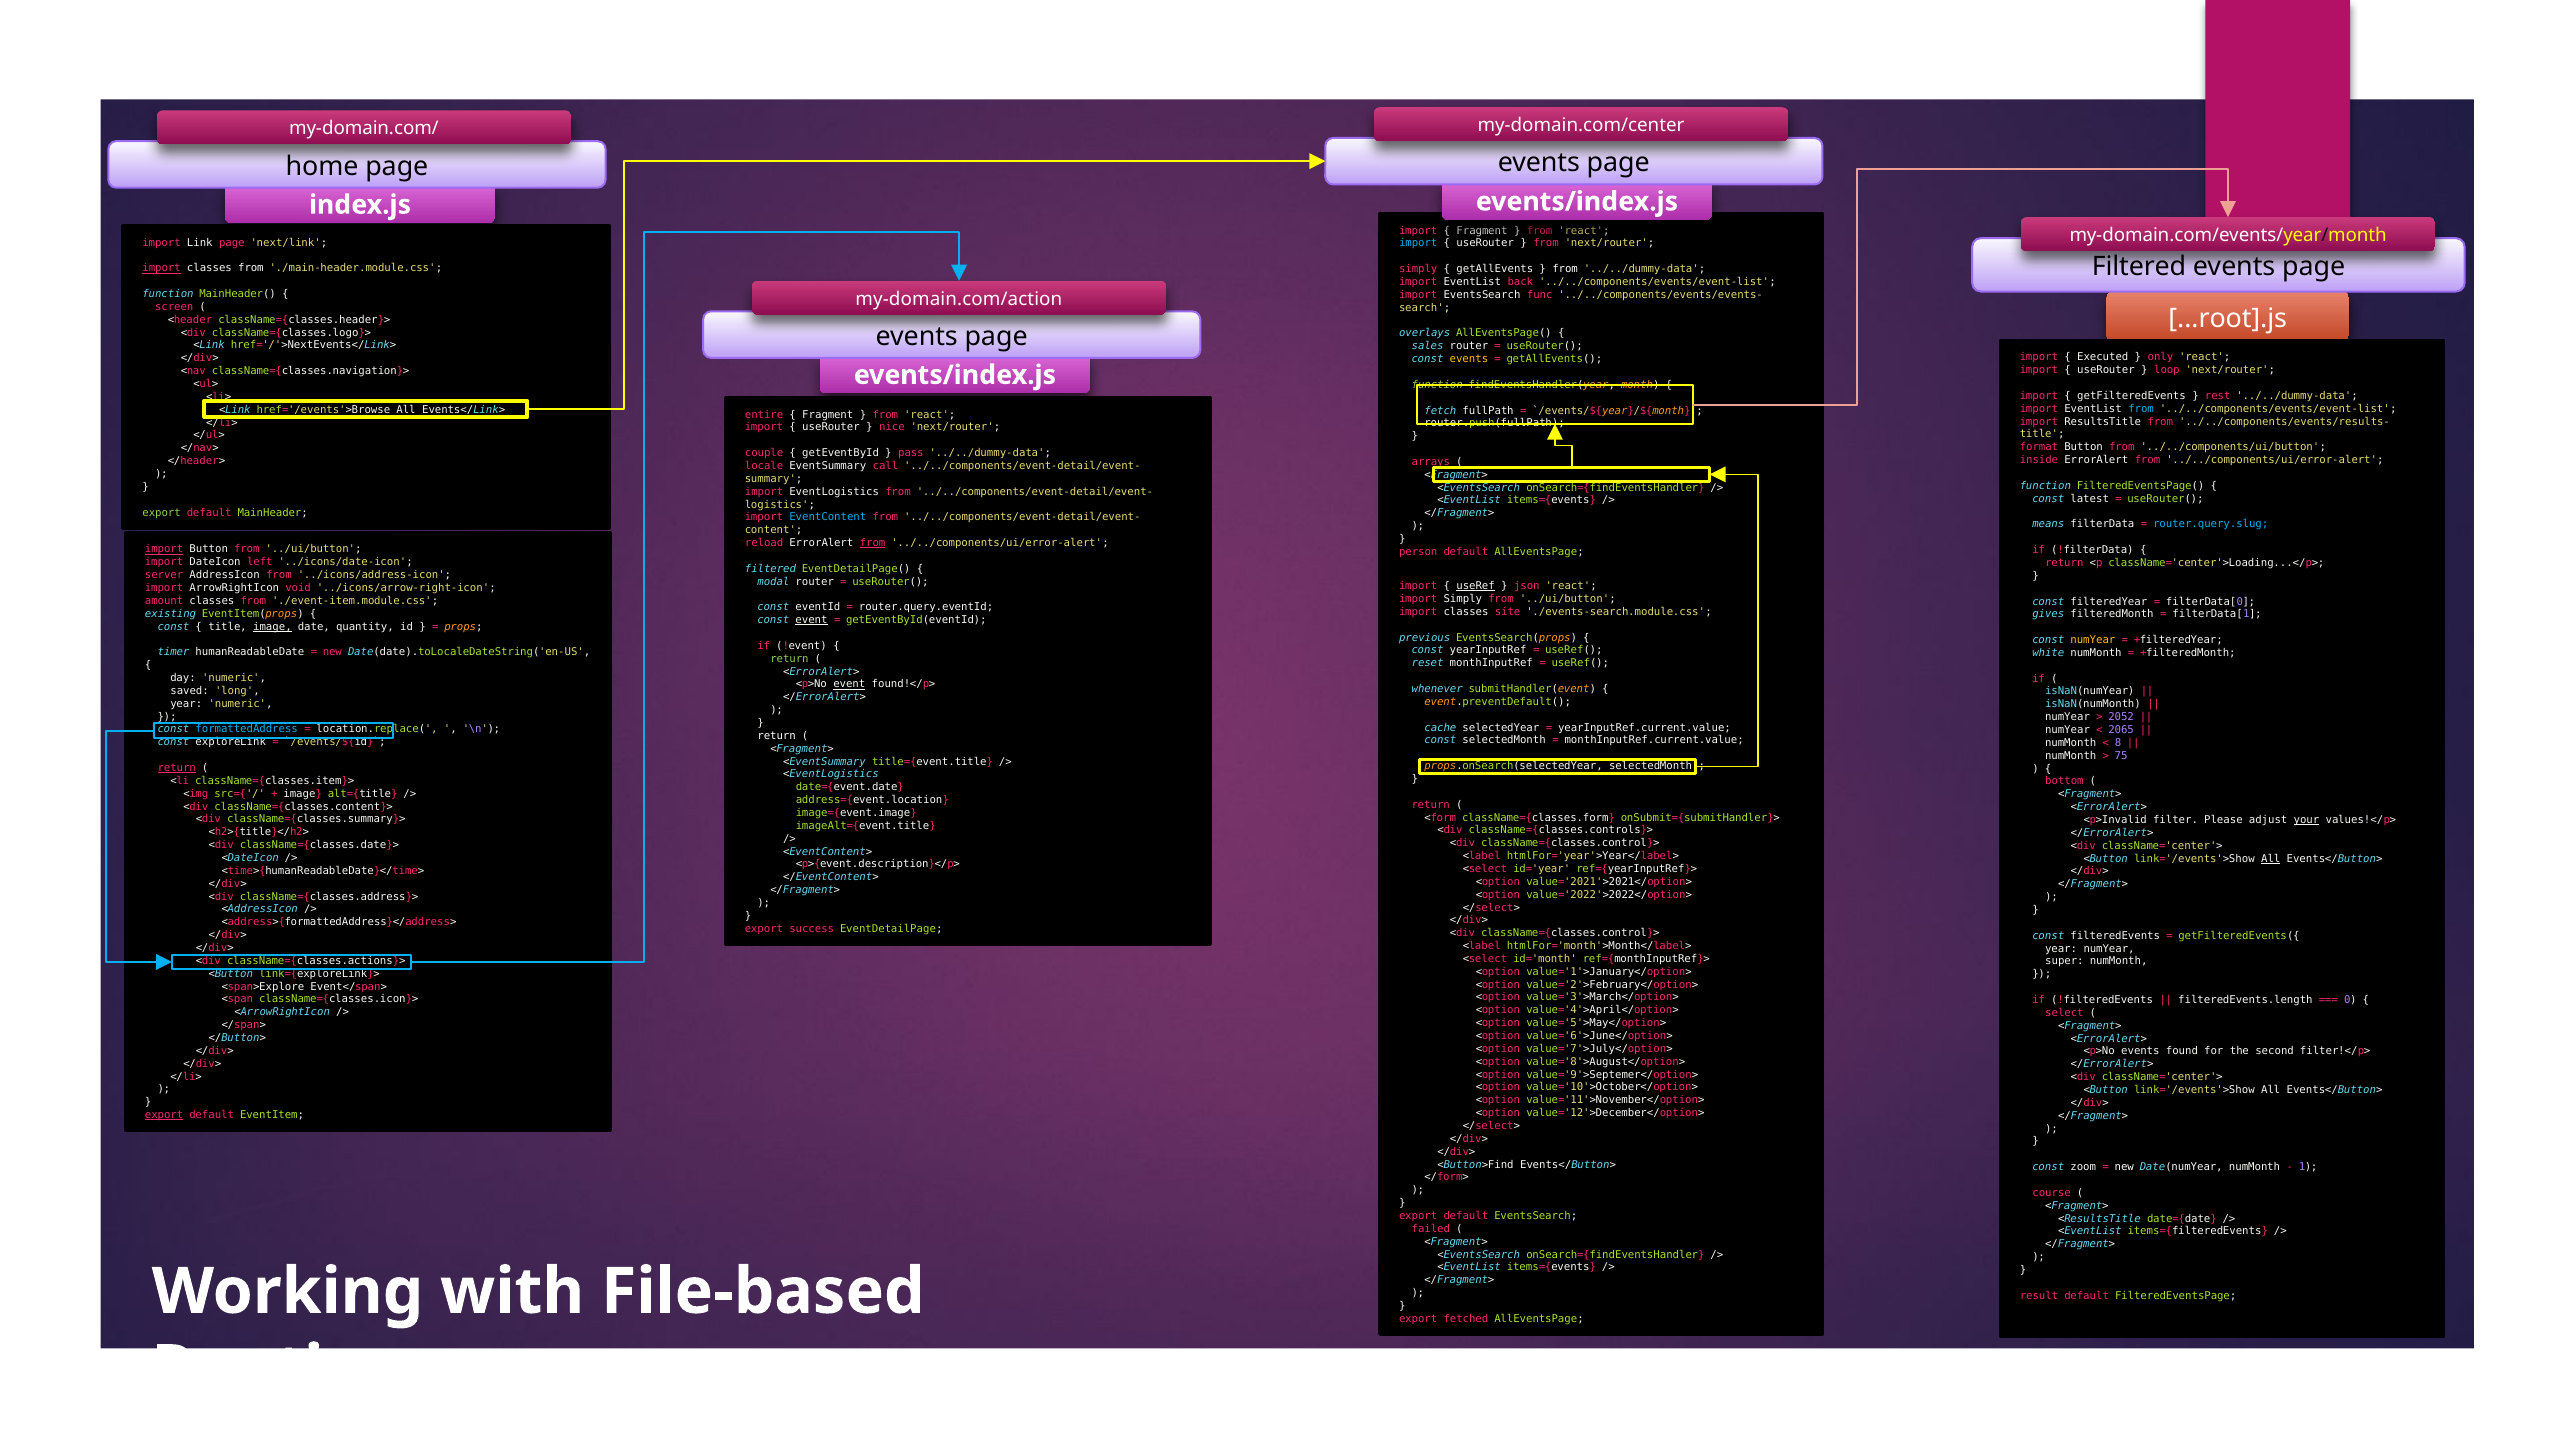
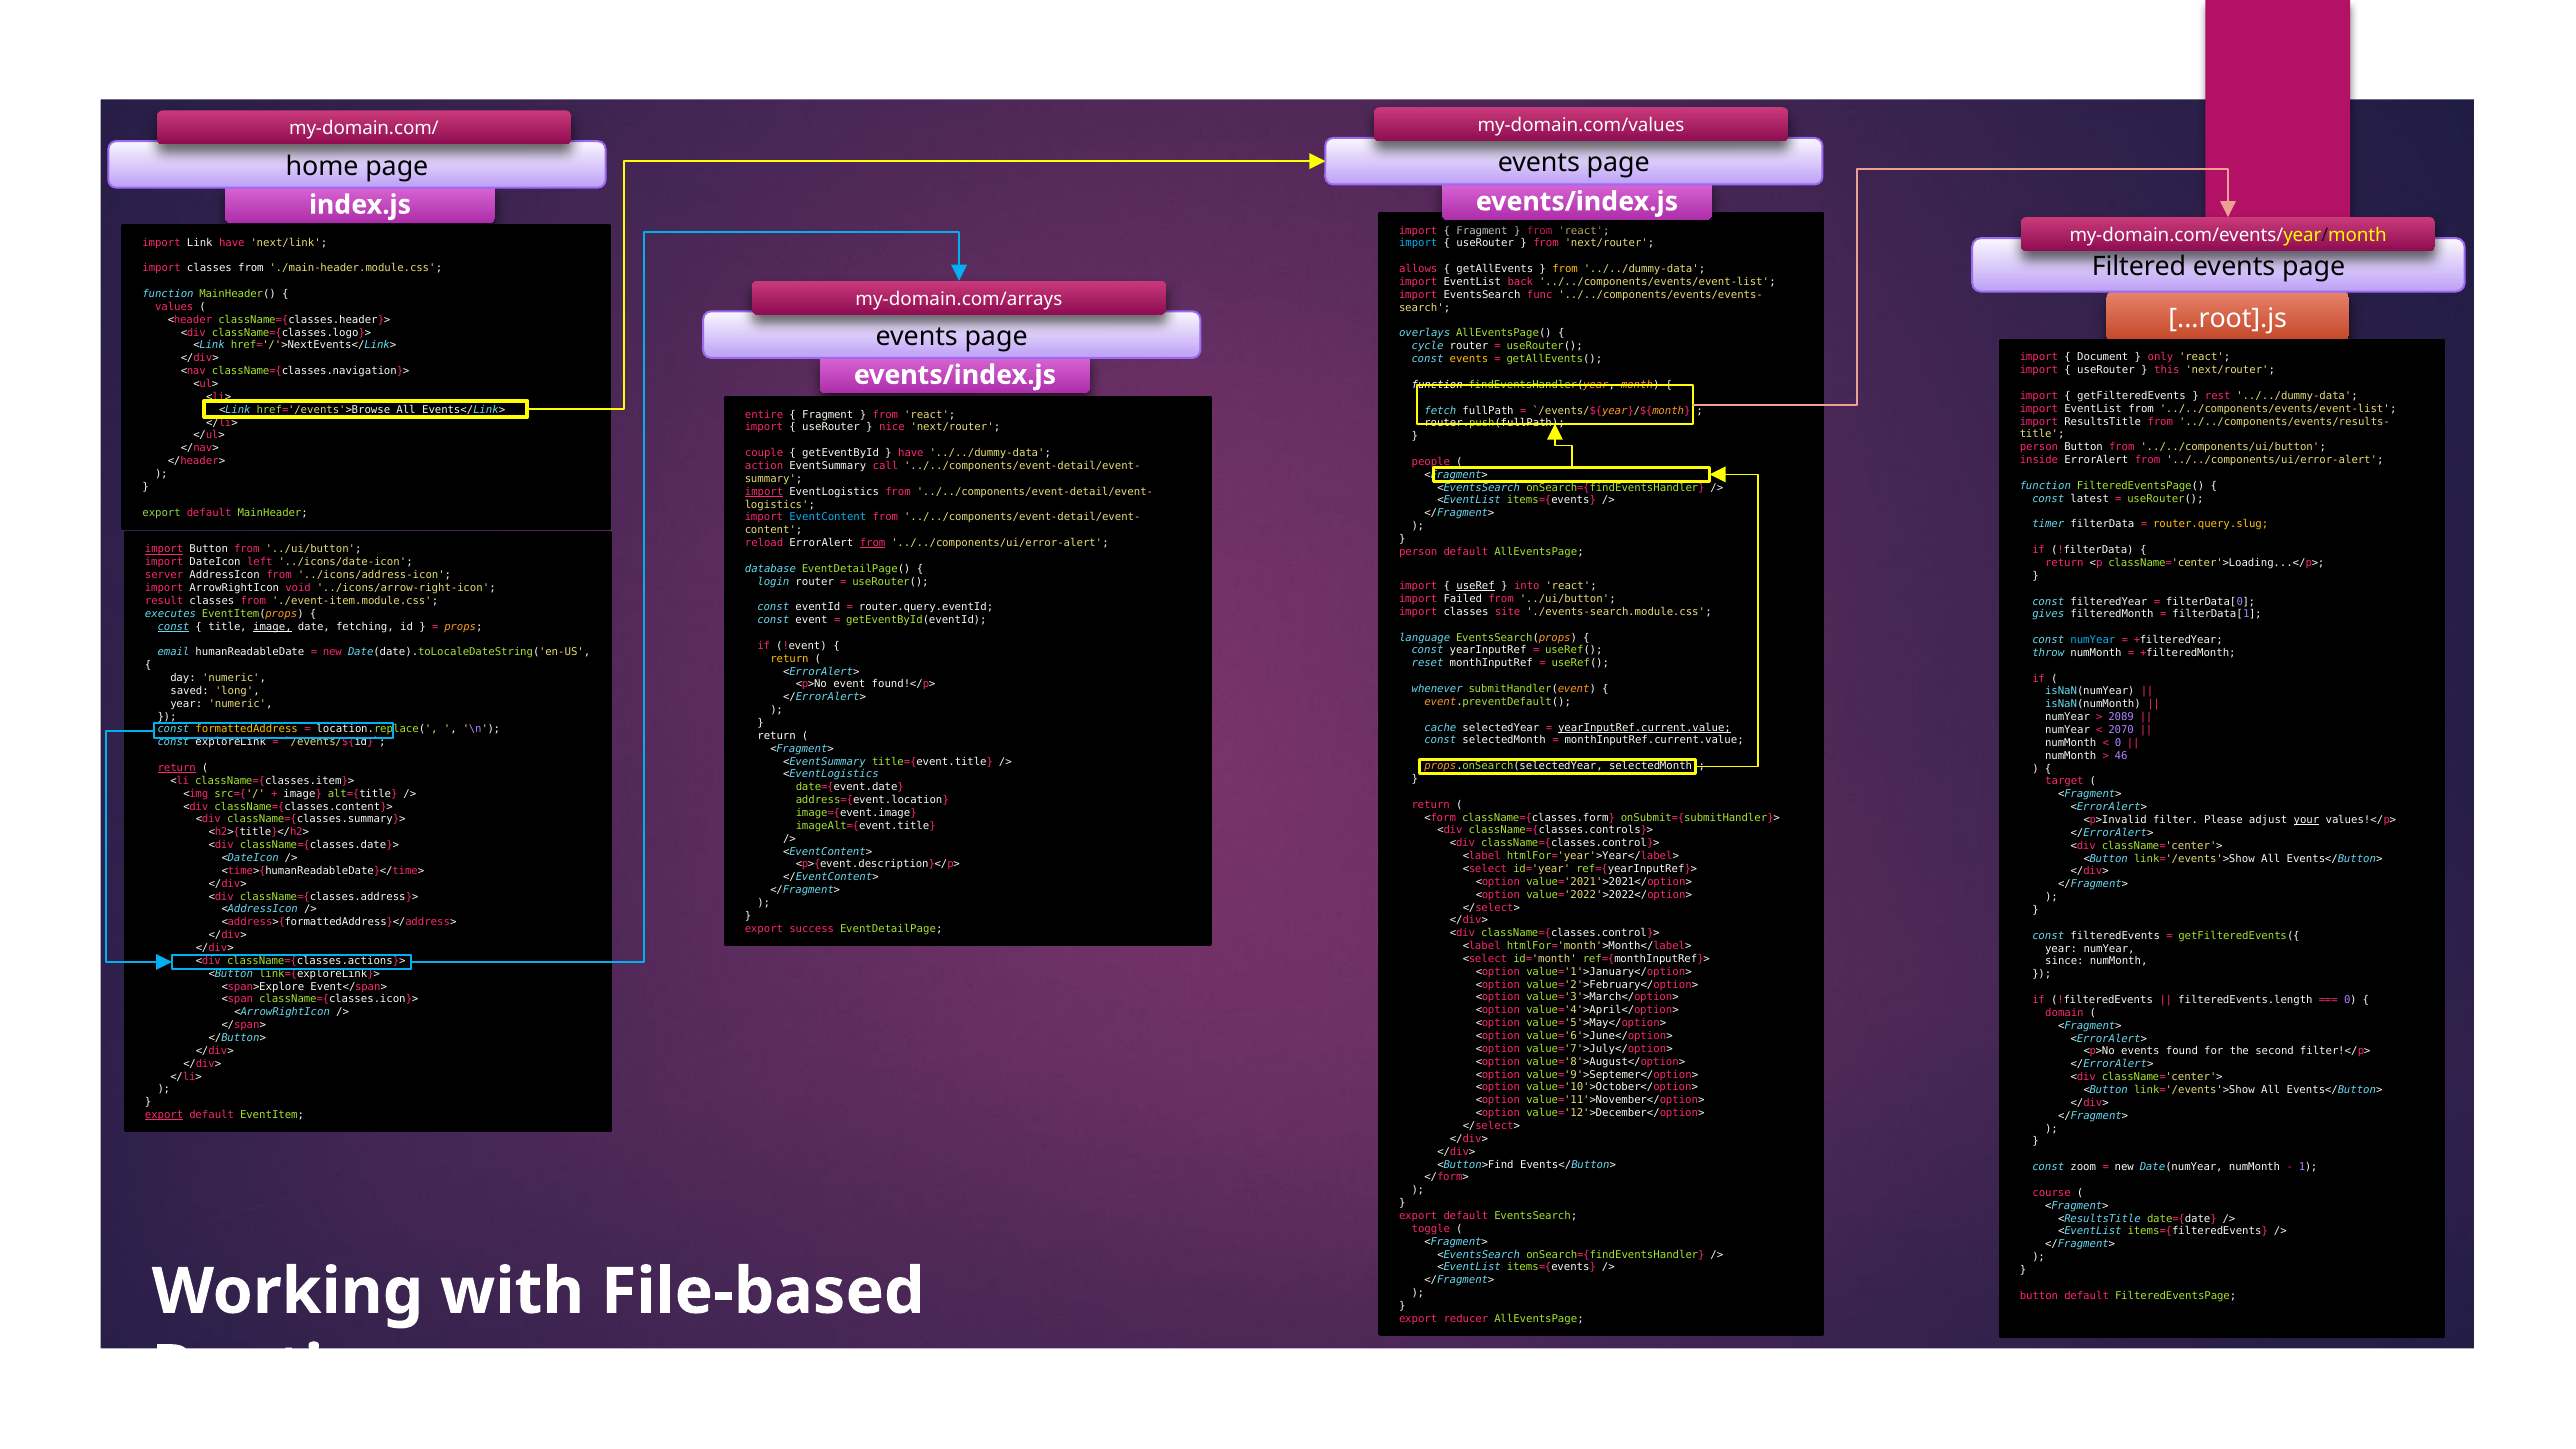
my-domain.com/center: my-domain.com/center -> my-domain.com/values (1581, 125)
Link page: page -> have (232, 243)
import underline: present -> none (162, 268)
simply: simply -> allows (1418, 269)
from colour: white -> yellow (1565, 269)
my-domain.com/action: my-domain.com/action -> my-domain.com/arrays (959, 299)
screen: screen -> values (174, 307)
sales: sales -> cycle (1428, 346)
Executed: Executed -> Document (2103, 357)
loop: loop -> this (2167, 370)
function colour: light green -> white (1437, 385)
from colour: light blue -> white (2141, 409)
format: format -> person (2039, 447)
pass: pass -> have (911, 453)
arrays: arrays -> people (1431, 462)
locale: locale -> action (764, 466)
import underline: none -> present (764, 492)
means: means -> timer (2048, 524)
router.query.slug colour: light blue -> yellow (2211, 524)
filtered: filtered -> database (770, 569)
modal: modal -> login (773, 582)
json: json -> into (1527, 586)
import Simply: Simply -> Failed (1463, 599)
amount: amount -> result (164, 601)
existing: existing -> executes (171, 614)
event underline: present -> none (811, 620)
const underline: none -> present (173, 627)
quantity: quantity -> fetching (365, 627)
previous: previous -> language (1425, 638)
numYear colour: yellow -> light blue (2093, 640)
timer: timer -> email (173, 652)
white: white -> throw (2048, 653)
return colour: light green -> yellow (789, 659)
event underline: present -> none (849, 684)
2052: 2052 -> 2089 (2121, 717)
yearInputRef.current.value underline: none -> present (1644, 727)
formattedAddress colour: light blue -> yellow (247, 729)
2065: 2065 -> 2070 (2121, 730)
8: 8 -> 0 (2118, 743)
75: 75 -> 46 (2121, 756)
bottom: bottom -> target (2064, 781)
All underline: present -> none (2271, 859)
super: super -> since (2064, 961)
select: select -> domain (2064, 1013)
failed: failed -> toggle (1431, 1229)
result: result -> button (2039, 1296)
fetched: fetched -> reducer (1466, 1319)
